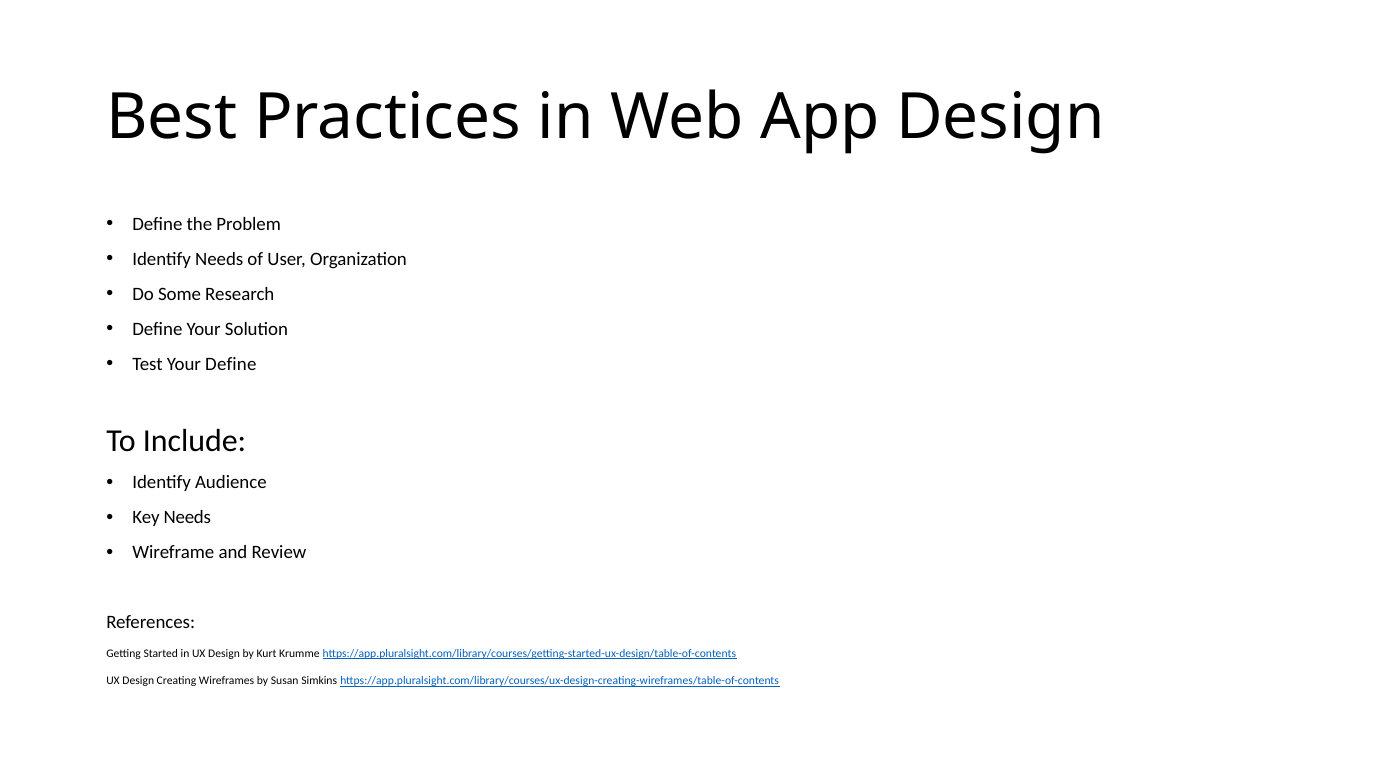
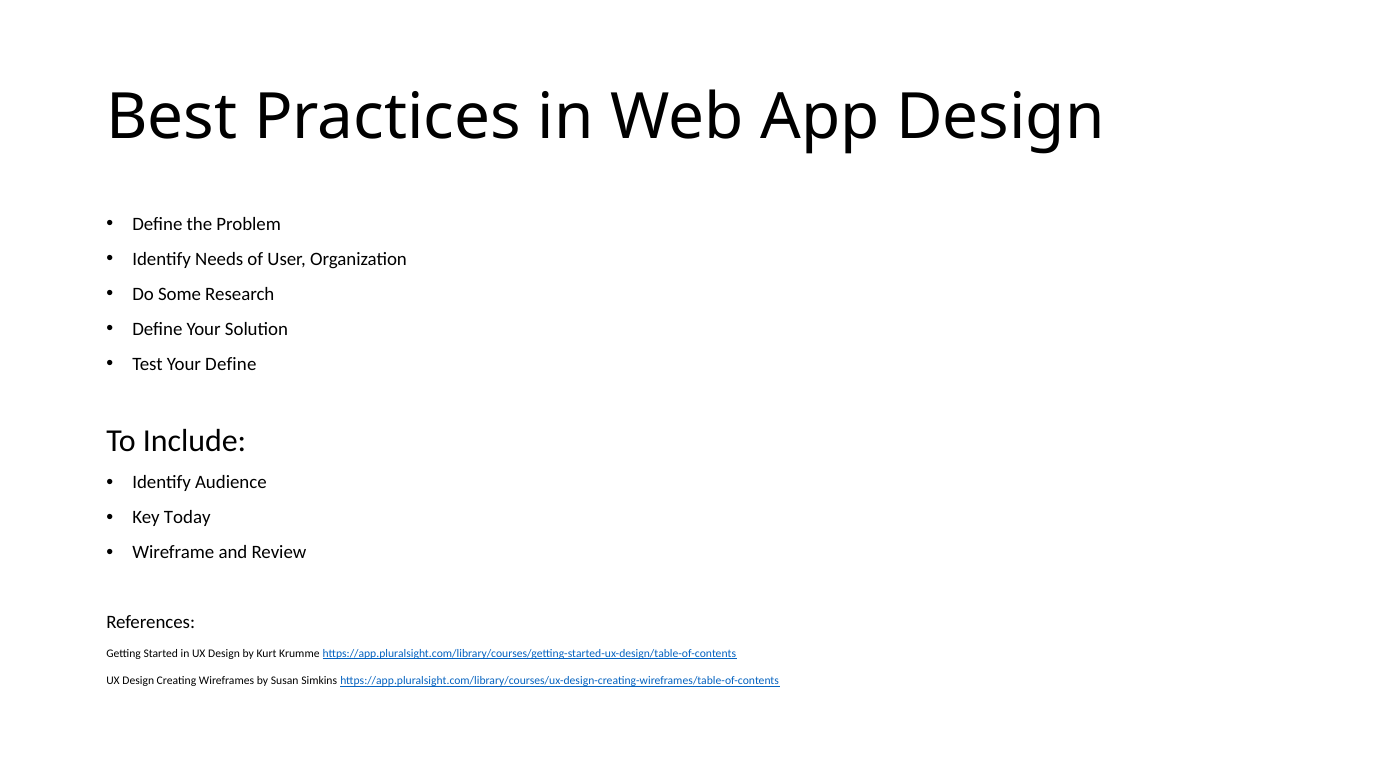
Key Needs: Needs -> Today (187, 518)
